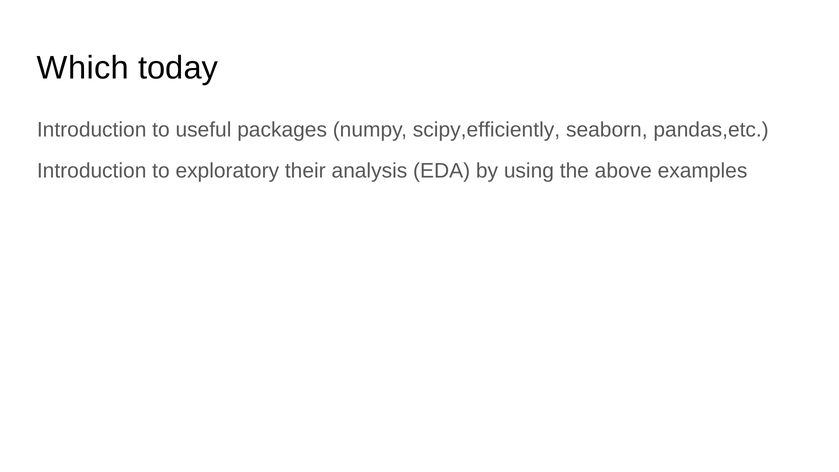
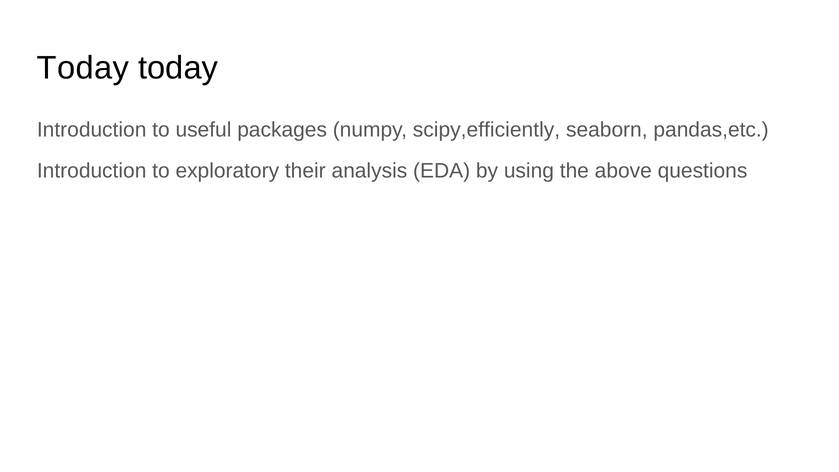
Which: Which -> Today (83, 68)
examples: examples -> questions (703, 171)
